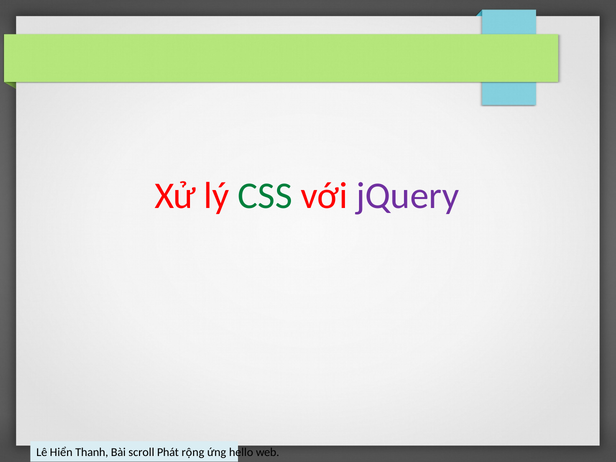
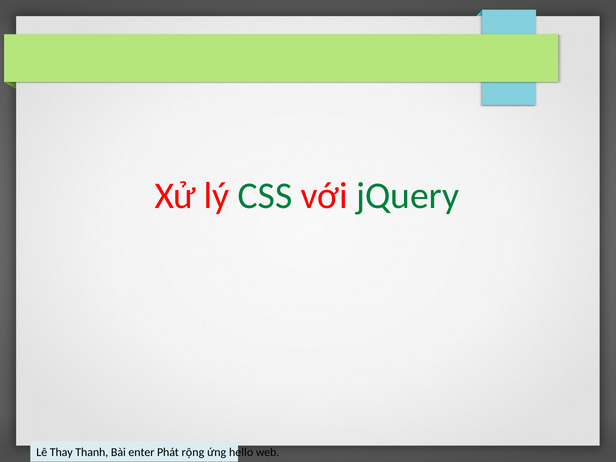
jQuery colour: purple -> green (408, 196)
Hiển: Hiển -> Thay (61, 452)
scroll: scroll -> enter (141, 452)
